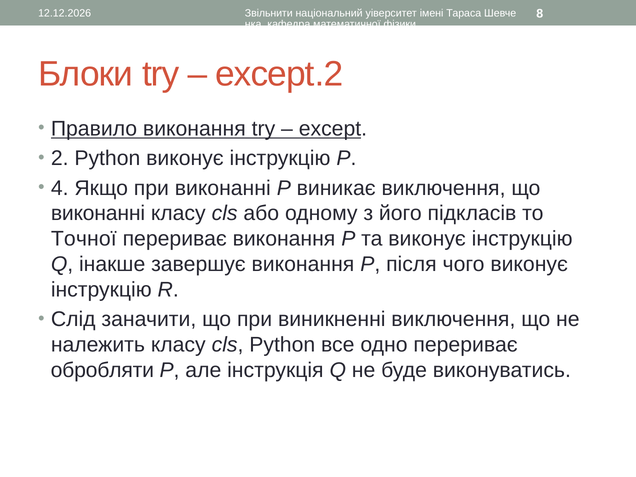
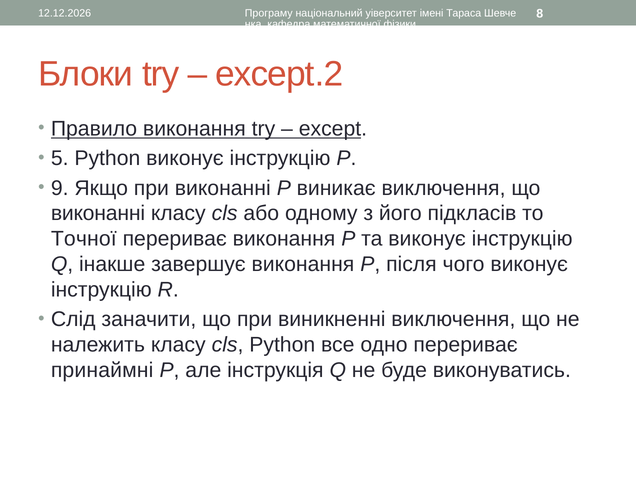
Звільнити: Звільнити -> Програму (269, 13)
2: 2 -> 5 (60, 158)
4: 4 -> 9 (60, 188)
обробляти: обробляти -> принаймні (102, 370)
